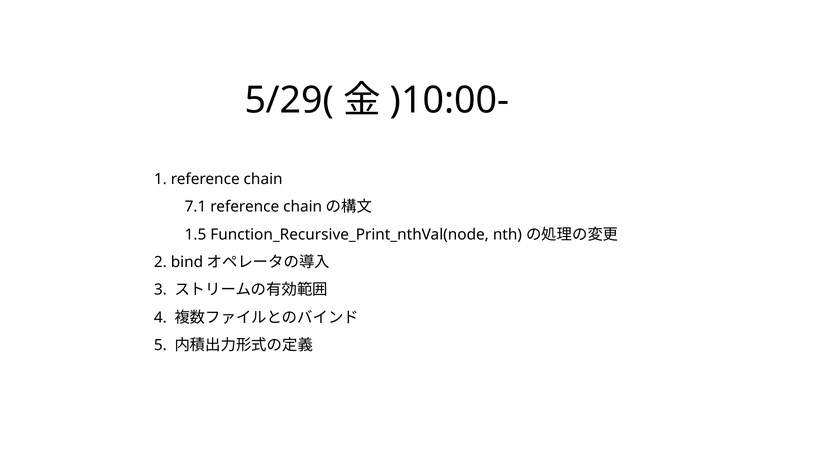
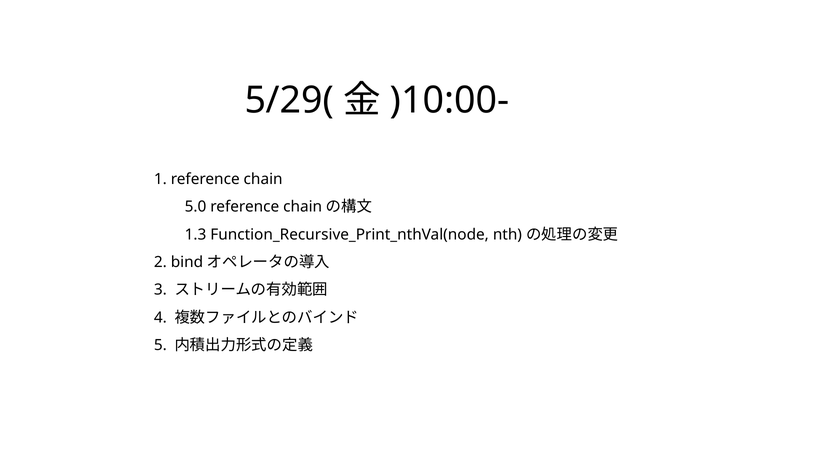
7.1: 7.1 -> 5.0 (196, 207)
1.5: 1.5 -> 1.3 (196, 235)
